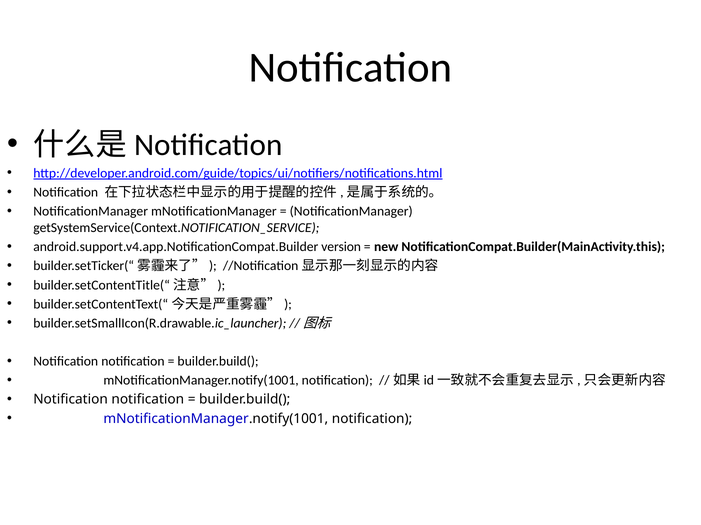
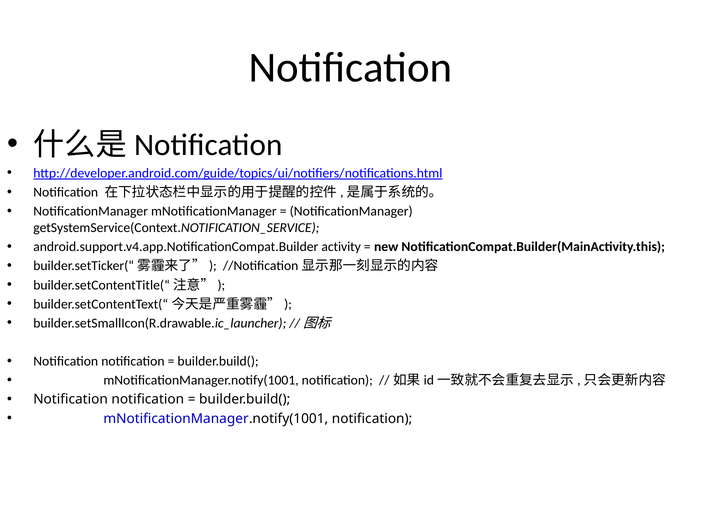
version: version -> activity (341, 247)
